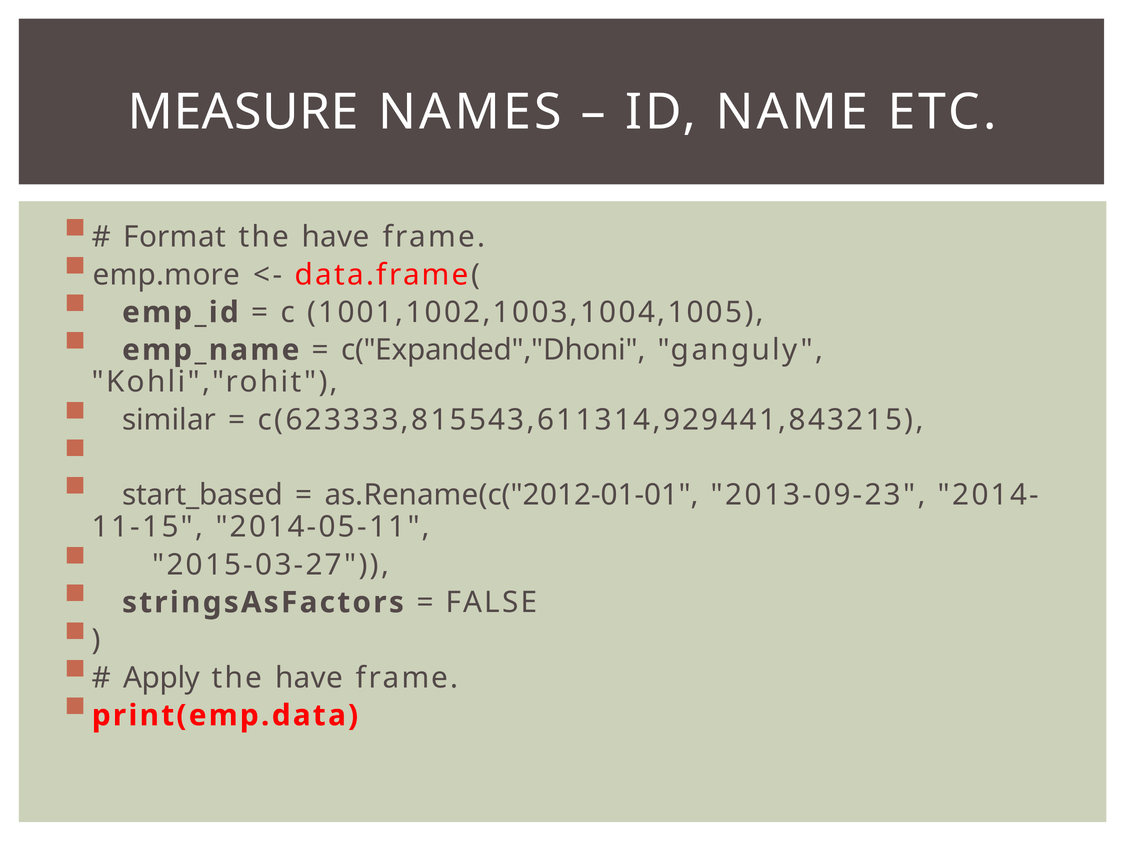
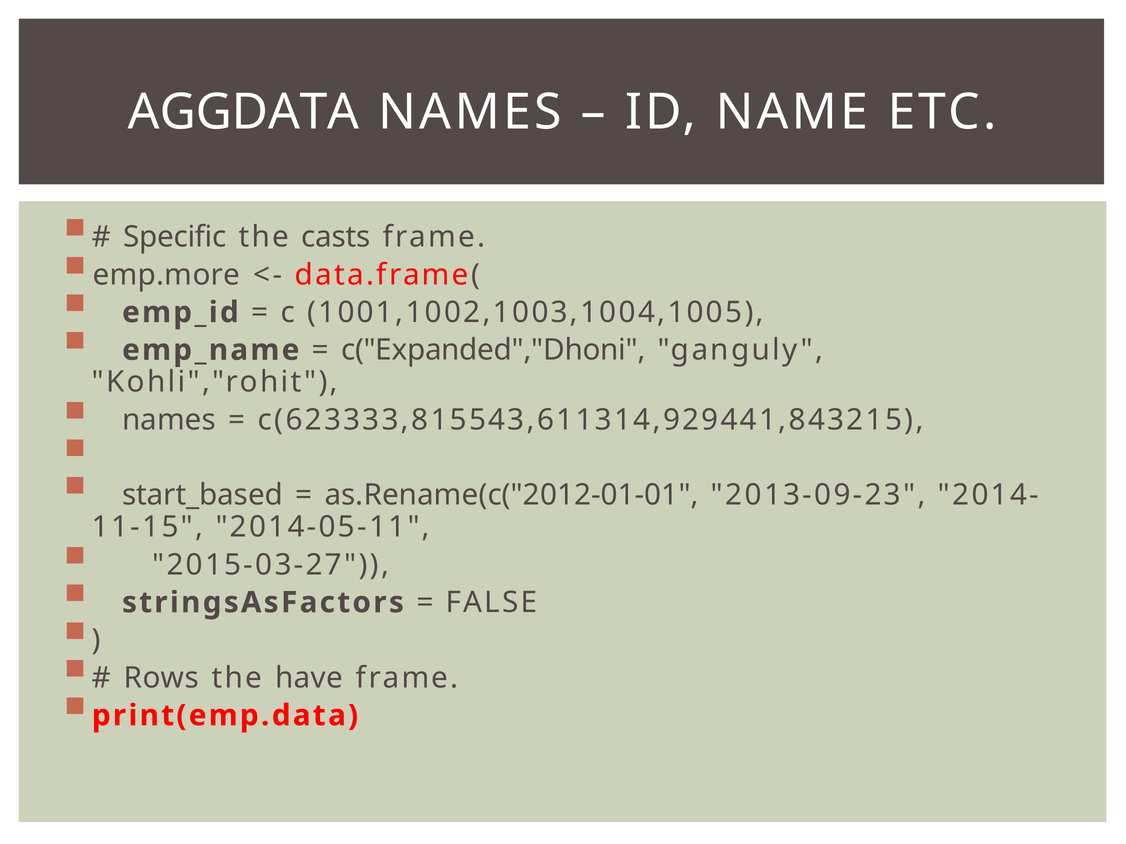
MEASURE: MEASURE -> AGGDATA (244, 112)
Format: Format -> Specific (175, 237)
have: have -> casts (336, 237)
similar: similar -> names (169, 420)
Apply: Apply -> Rows (161, 678)
